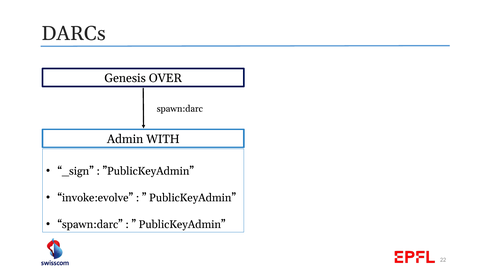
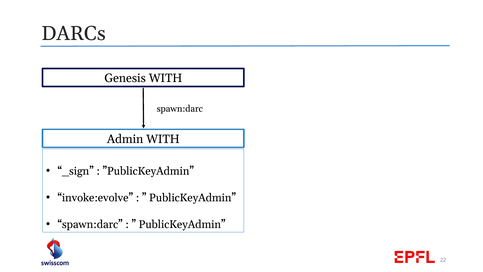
Genesis OVER: OVER -> WITH (165, 78)
